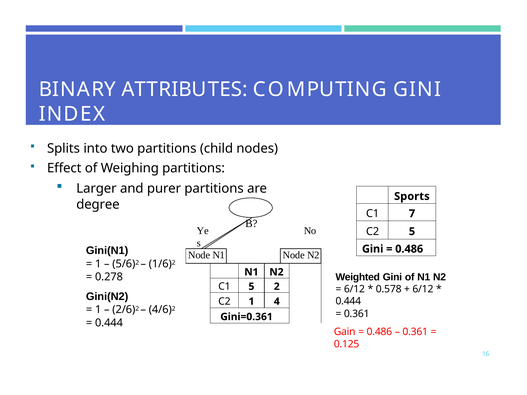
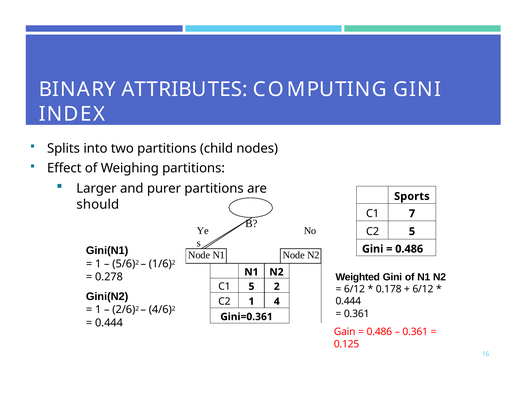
degree: degree -> should (98, 204)
0.578: 0.578 -> 0.178 (389, 289)
